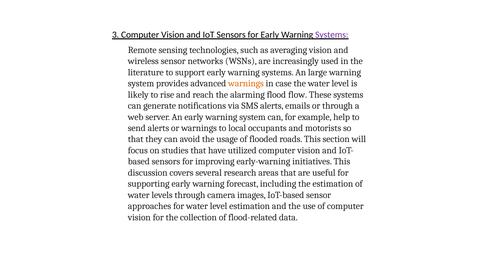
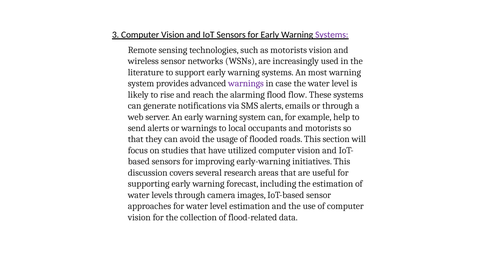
as averaging: averaging -> motorists (289, 50)
large: large -> most (318, 72)
warnings colour: orange -> purple (246, 84)
